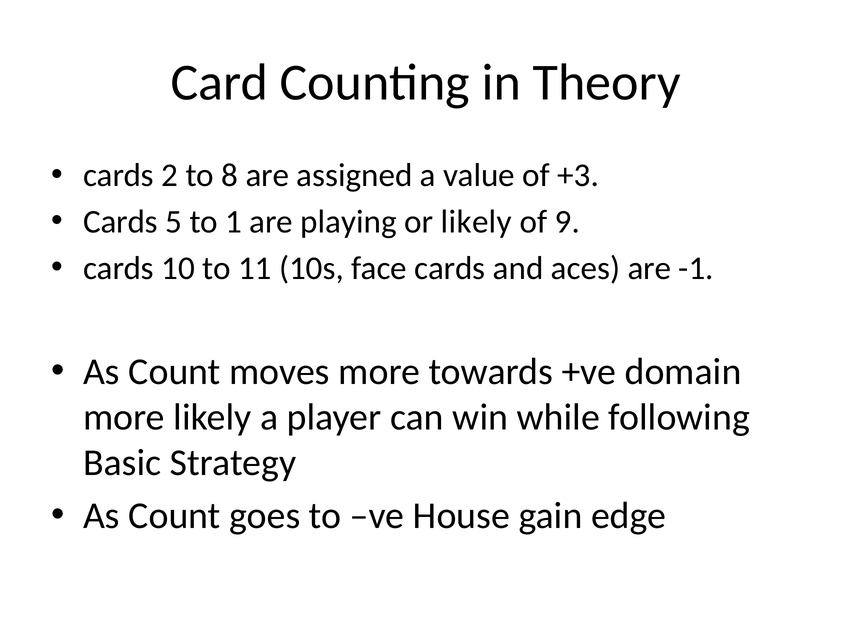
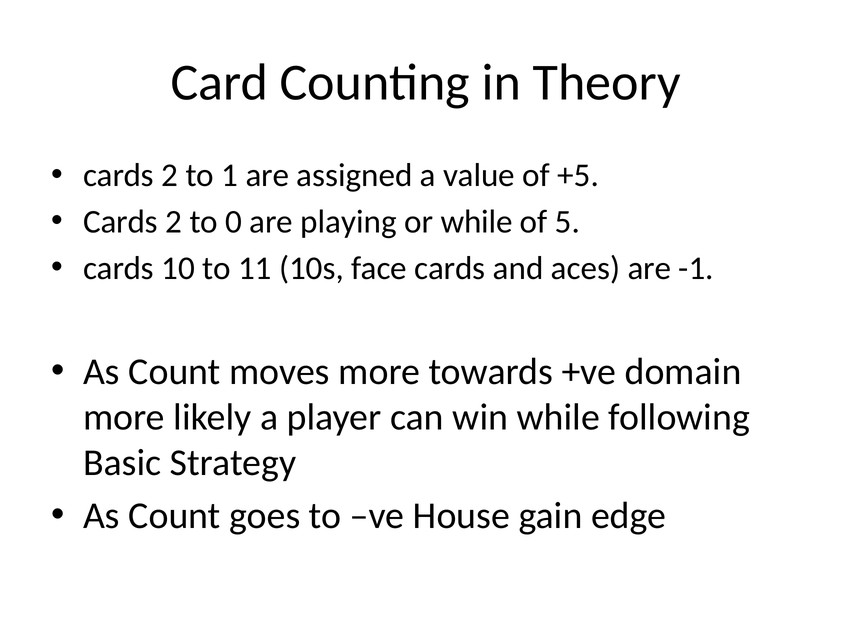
8: 8 -> 1 (230, 175)
+3: +3 -> +5 (578, 175)
5: 5 -> 2 (174, 222)
1: 1 -> 0 (234, 222)
or likely: likely -> while (477, 222)
9: 9 -> 5 (567, 222)
